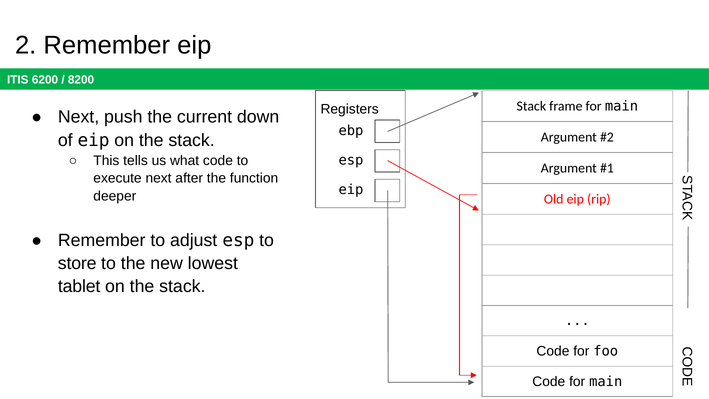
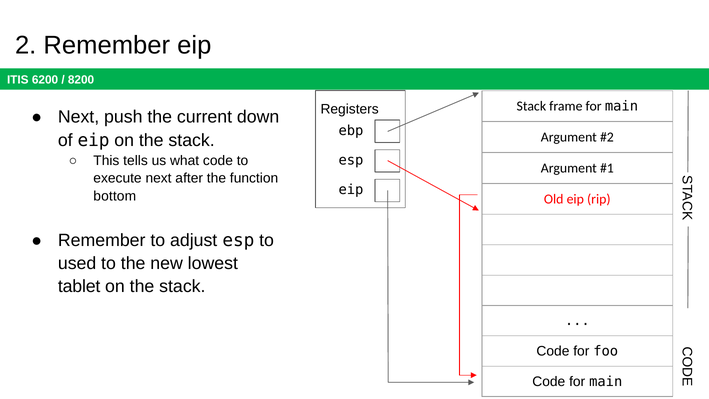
deeper: deeper -> bottom (115, 196)
store: store -> used (77, 263)
